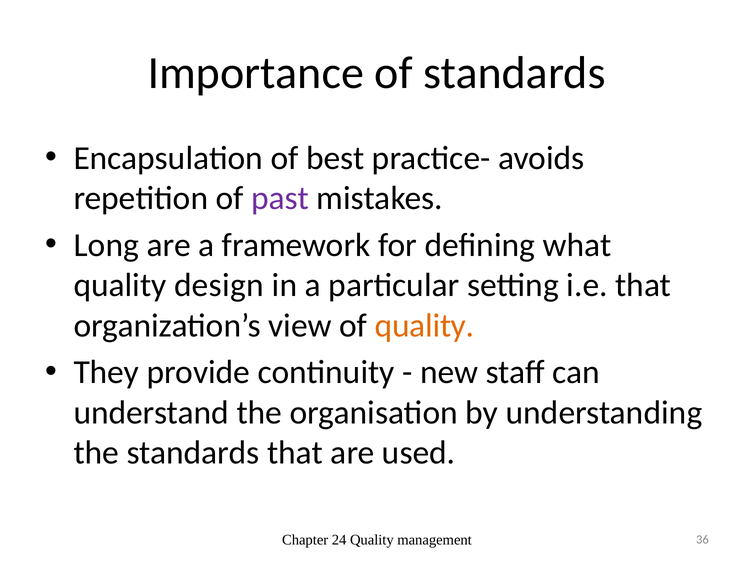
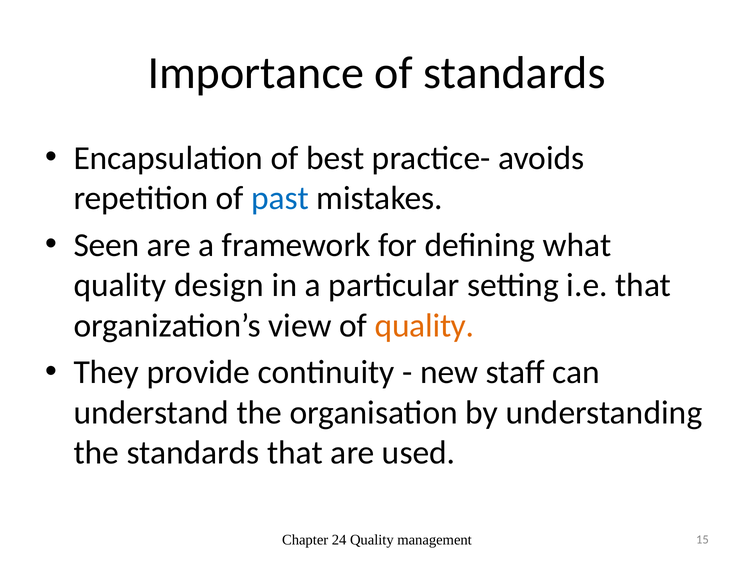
past colour: purple -> blue (280, 198)
Long: Long -> Seen (106, 245)
36: 36 -> 15 (702, 540)
